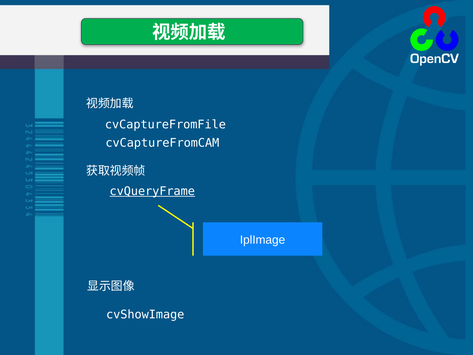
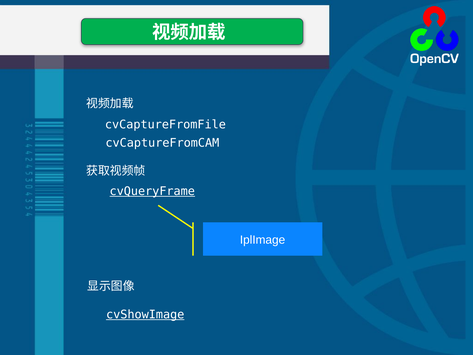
cvShowImage underline: none -> present (145, 314)
